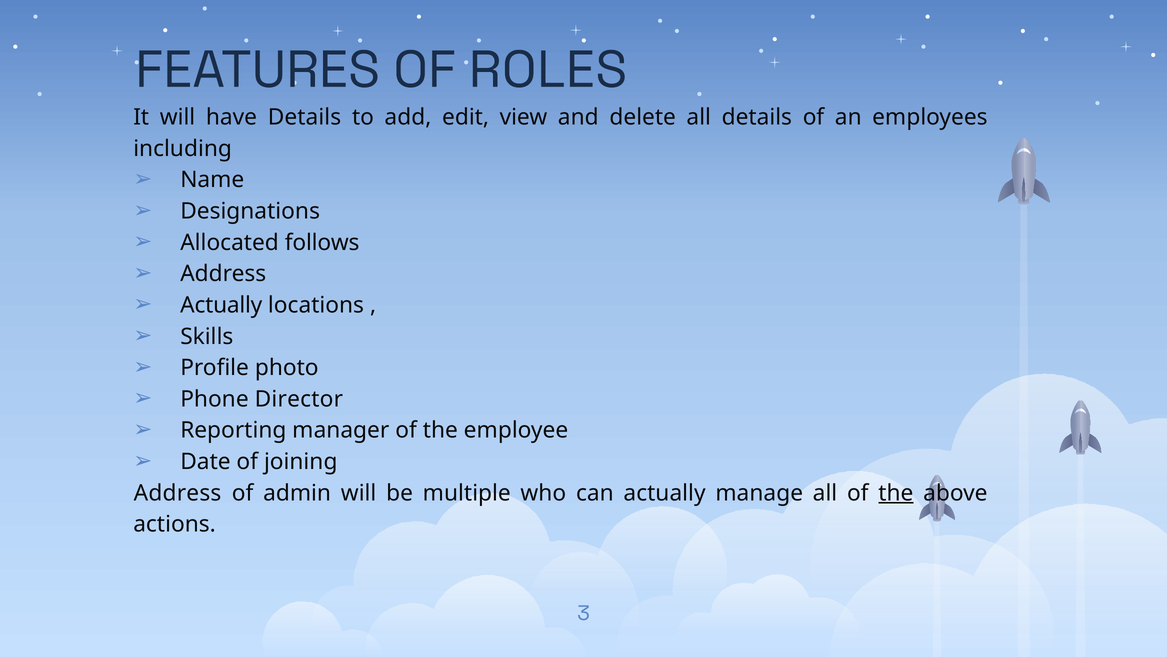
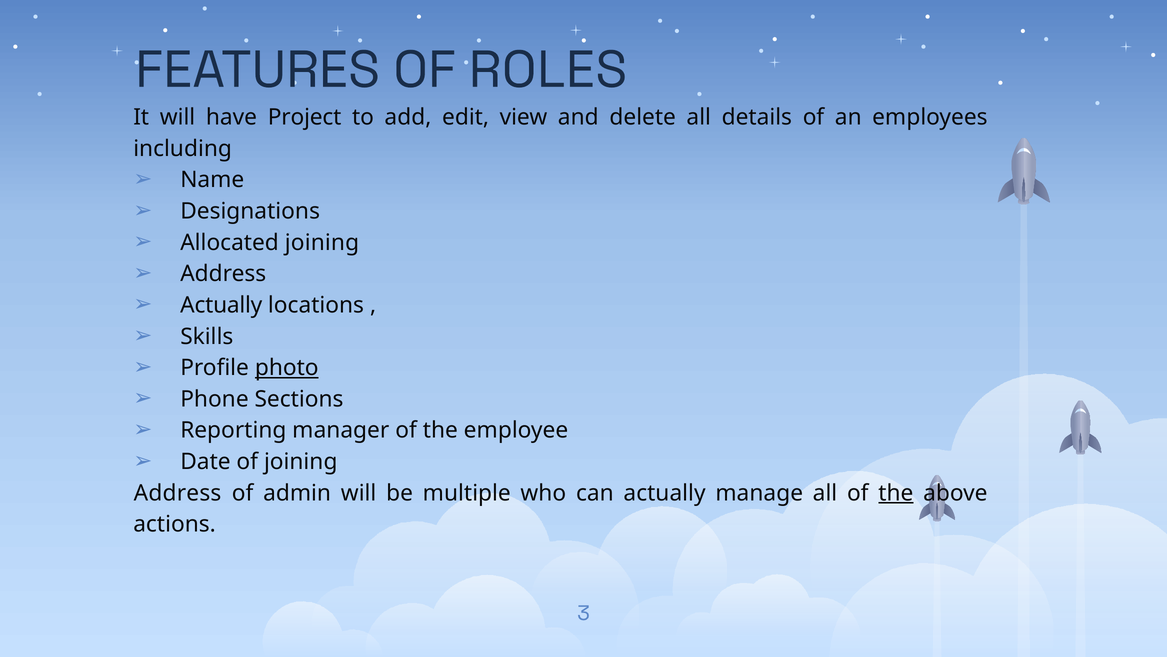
have Details: Details -> Project (305, 117)
Allocated follows: follows -> joining (322, 242)
photo underline: none -> present (287, 368)
Director: Director -> Sections (299, 399)
